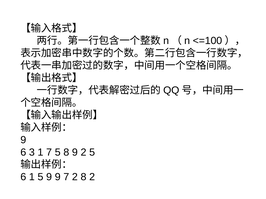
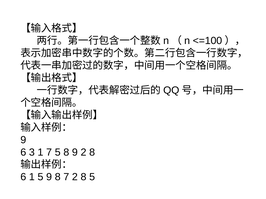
9 2 5: 5 -> 8 (92, 153)
9 9: 9 -> 8 (58, 177)
8 2: 2 -> 5 (92, 177)
